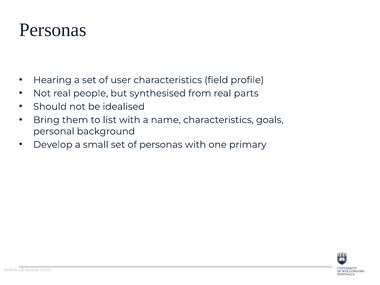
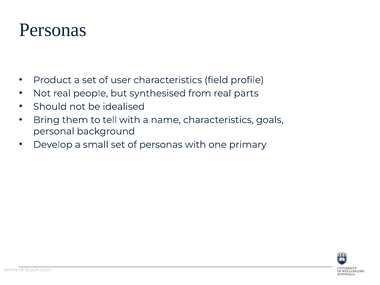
Hearing: Hearing -> Product (52, 80)
list: list -> tell (110, 120)
